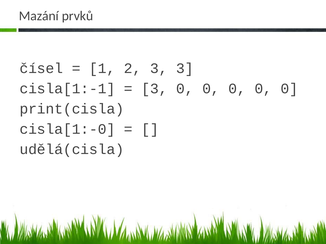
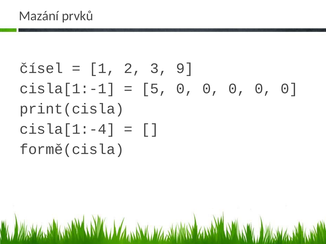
3 3: 3 -> 9 (185, 68)
3: 3 -> 5 (154, 89)
cisla[1:-0: cisla[1:-0 -> cisla[1:-4 (67, 129)
udělá(cisla: udělá(cisla -> formě(cisla (72, 150)
